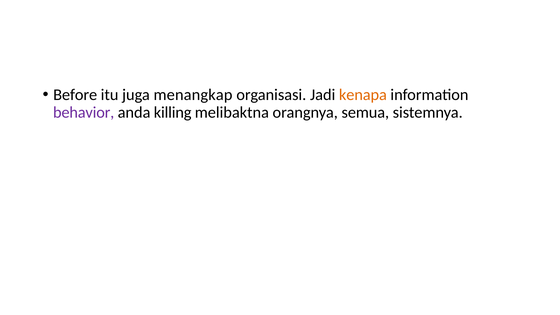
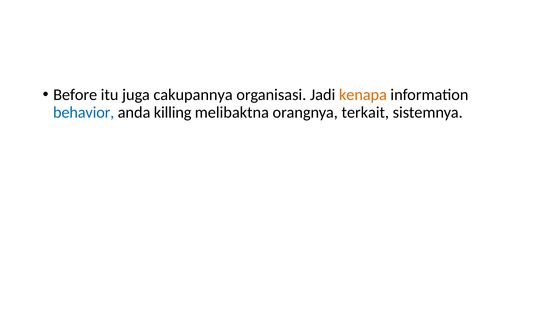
menangkap: menangkap -> cakupannya (193, 95)
behavior colour: purple -> blue (84, 112)
semua: semua -> terkait (365, 112)
